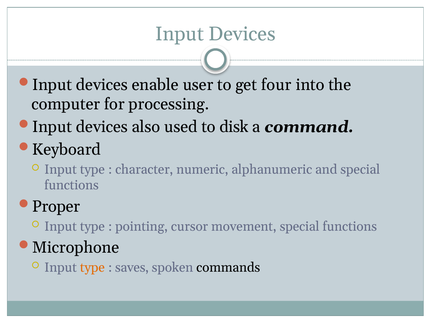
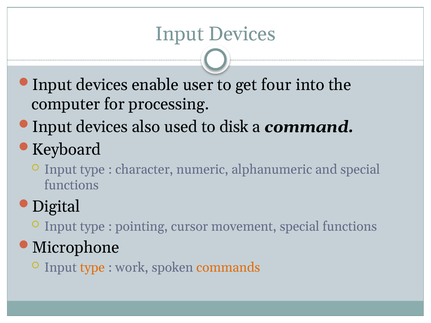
Proper: Proper -> Digital (56, 206)
saves: saves -> work (132, 268)
commands colour: black -> orange (228, 268)
